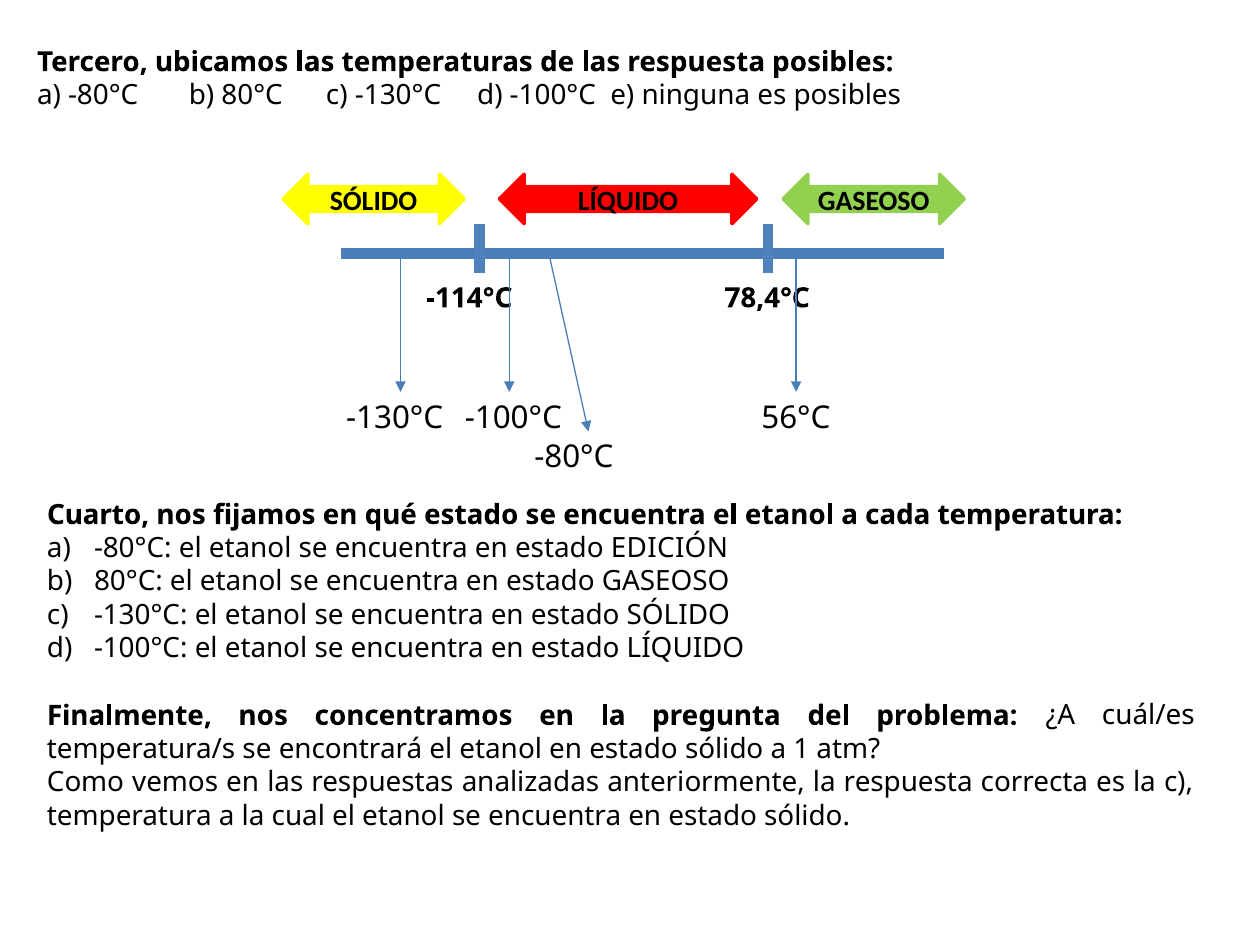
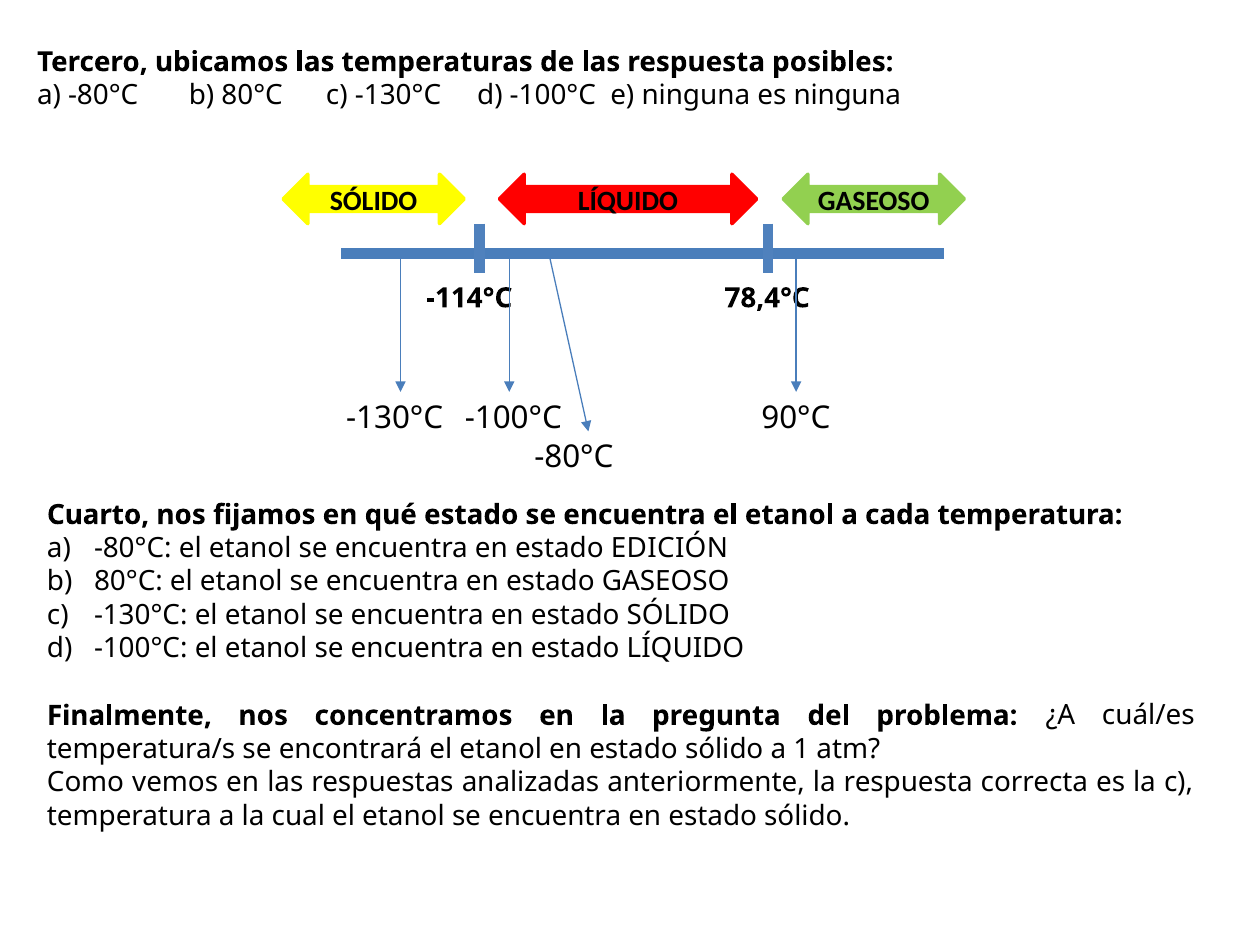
es posibles: posibles -> ninguna (847, 95)
56°C: 56°C -> 90°C (796, 418)
